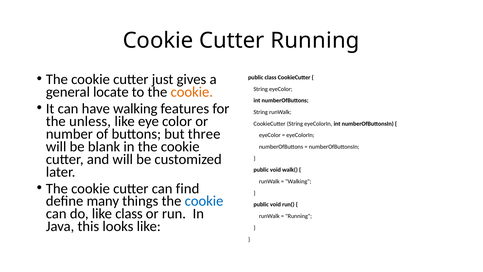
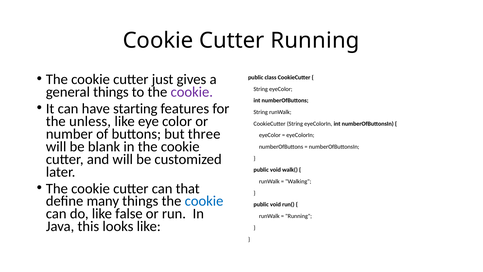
general locate: locate -> things (111, 92)
cookie colour: orange -> purple (192, 92)
have walking: walking -> starting (135, 109)
find: find -> that (188, 188)
like class: class -> false (129, 214)
